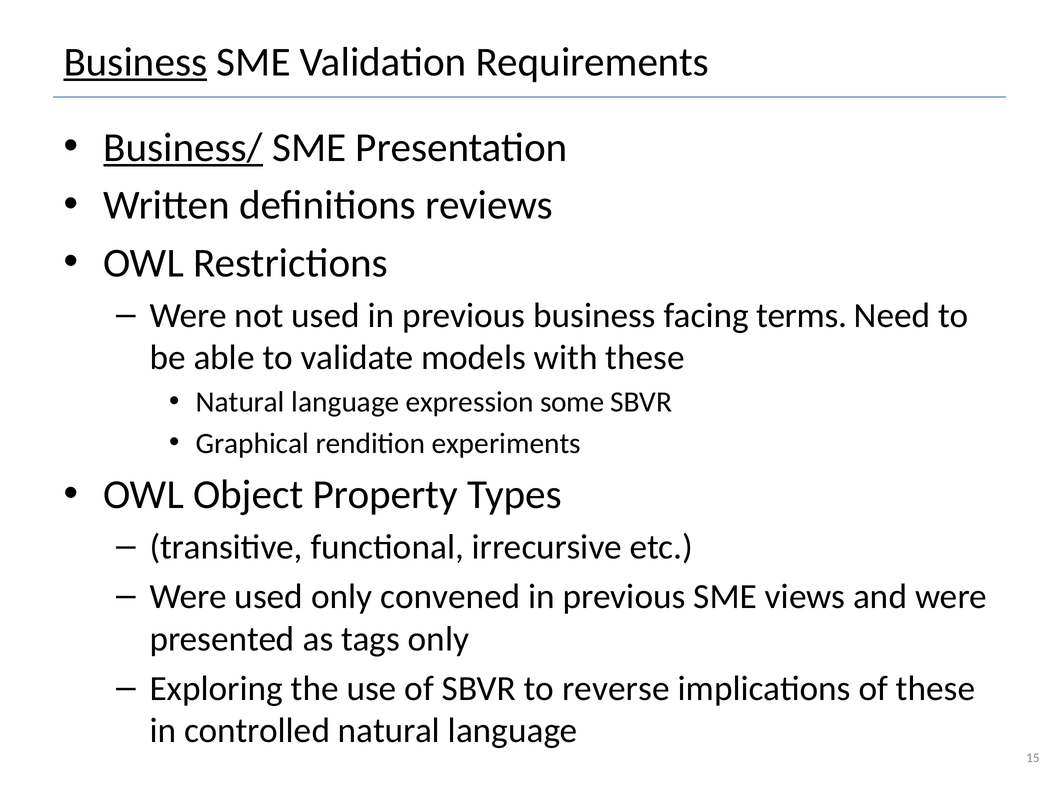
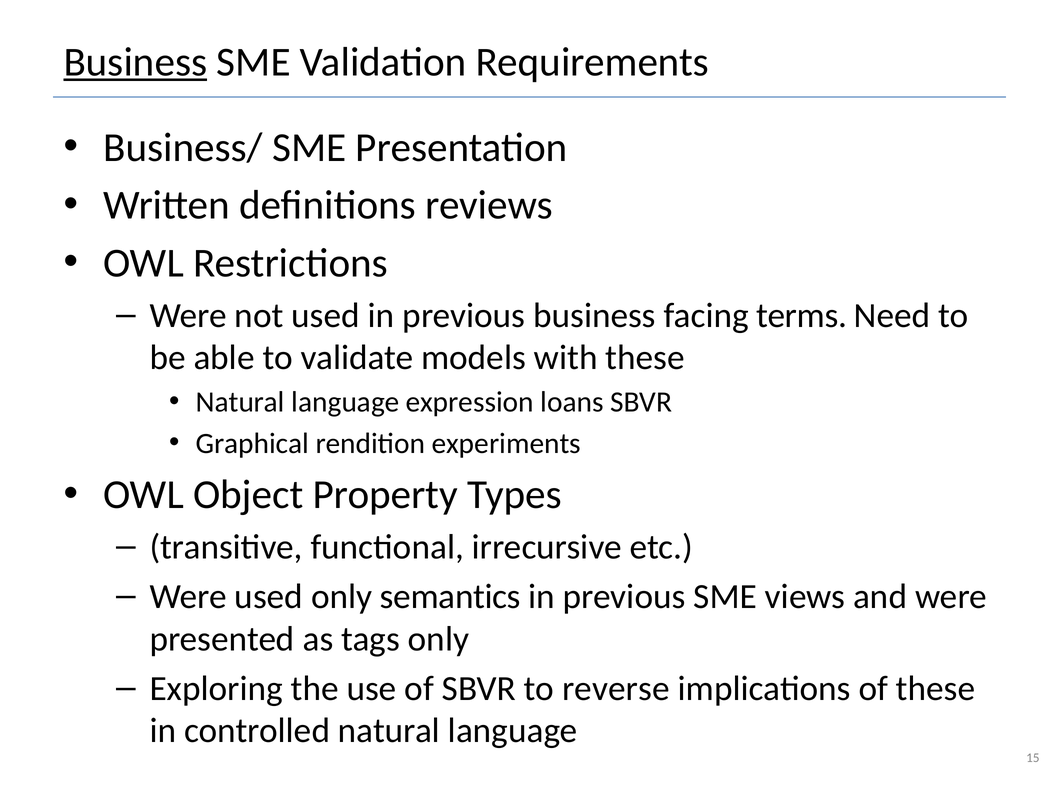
Business/ underline: present -> none (183, 148)
some: some -> loans (572, 402)
convened: convened -> semantics (450, 597)
